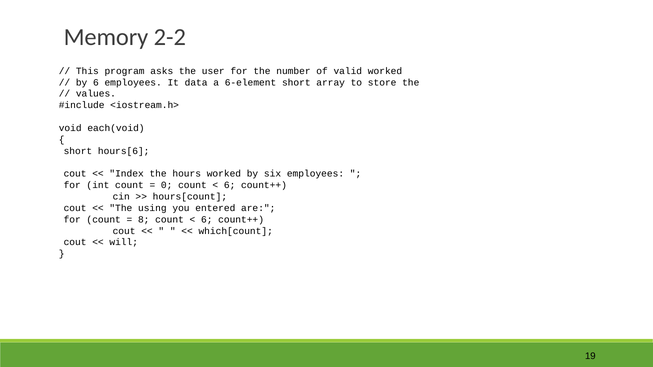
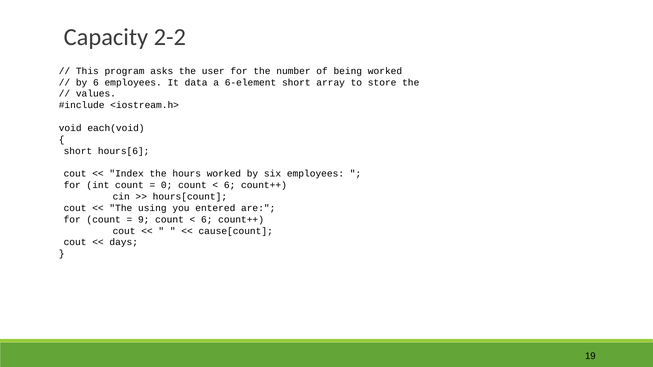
Memory: Memory -> Capacity (106, 37)
valid: valid -> being (348, 71)
8: 8 -> 9 (144, 220)
which[count: which[count -> cause[count (236, 231)
will: will -> days (124, 243)
